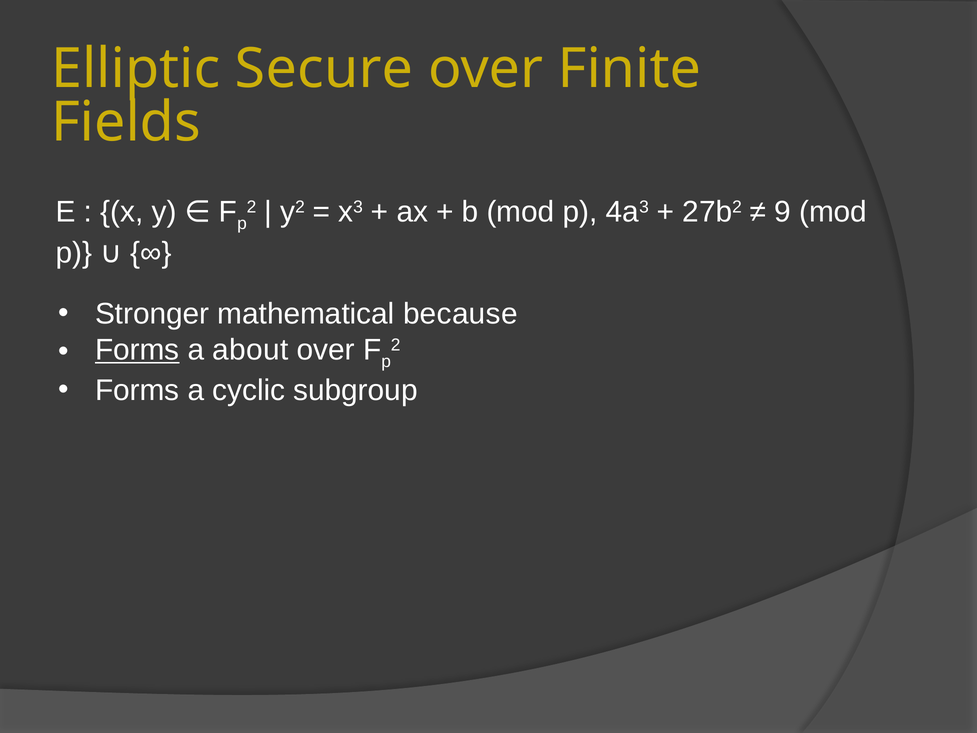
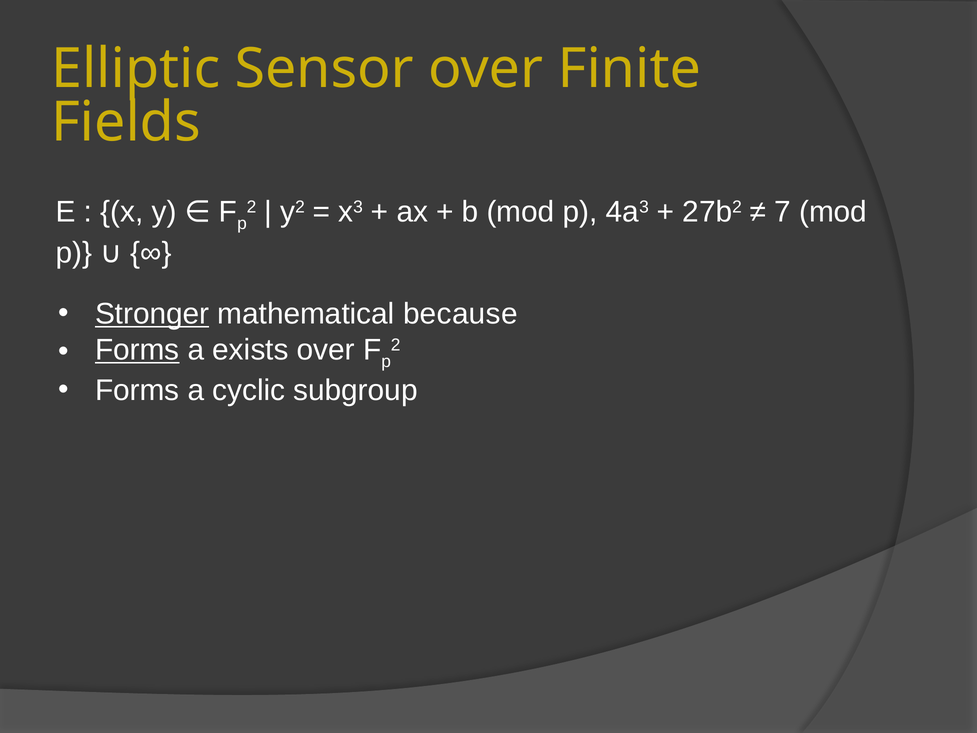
Secure: Secure -> Sensor (324, 69)
9: 9 -> 7 (783, 212)
Stronger underline: none -> present (152, 314)
about: about -> exists (251, 350)
